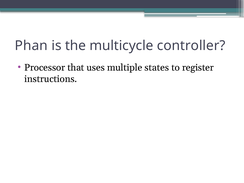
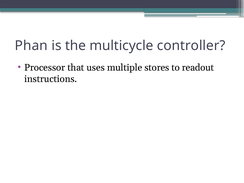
states: states -> stores (157, 68)
register: register -> readout (198, 68)
